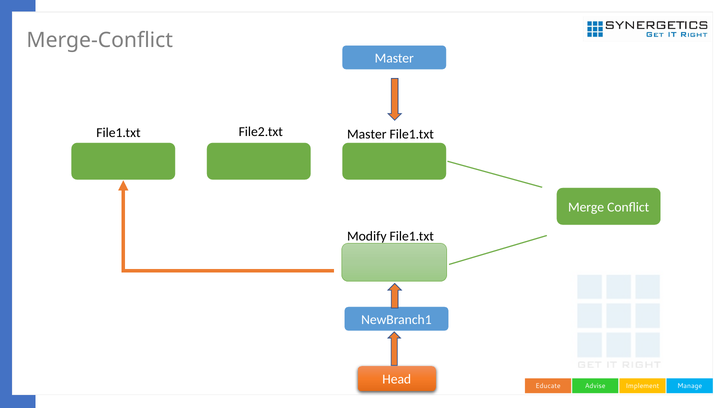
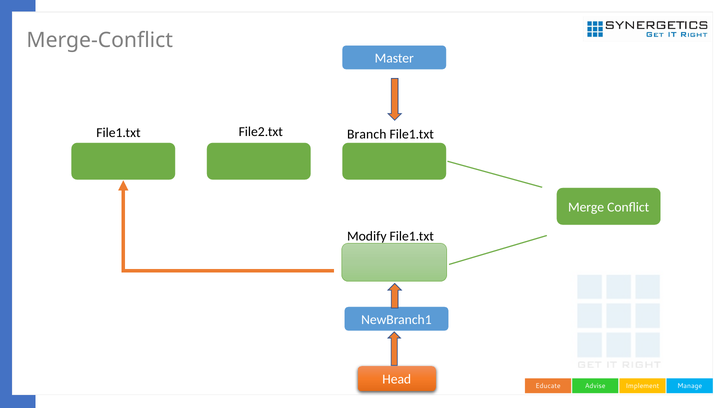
Master: Master -> Branch (367, 134)
